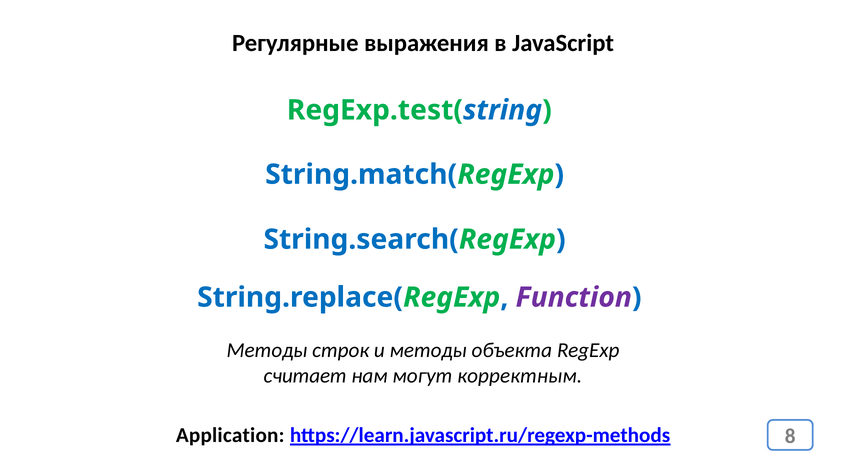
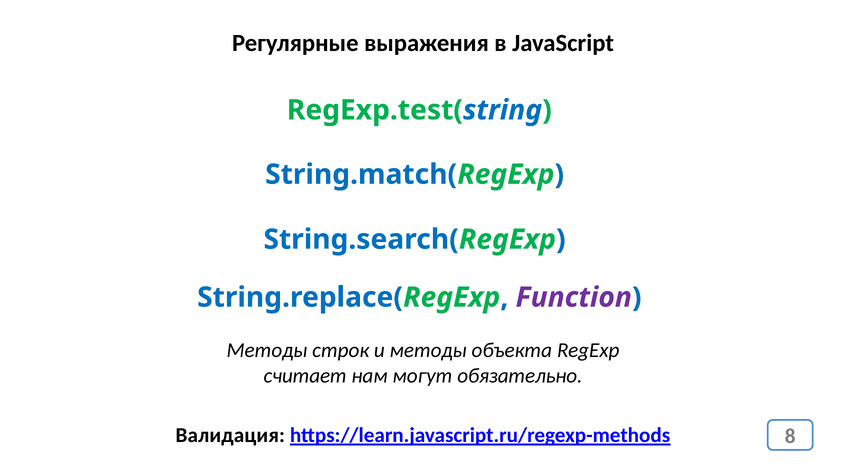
корректным: корректным -> обязательно (520, 376)
Application: Application -> Валидация (230, 435)
